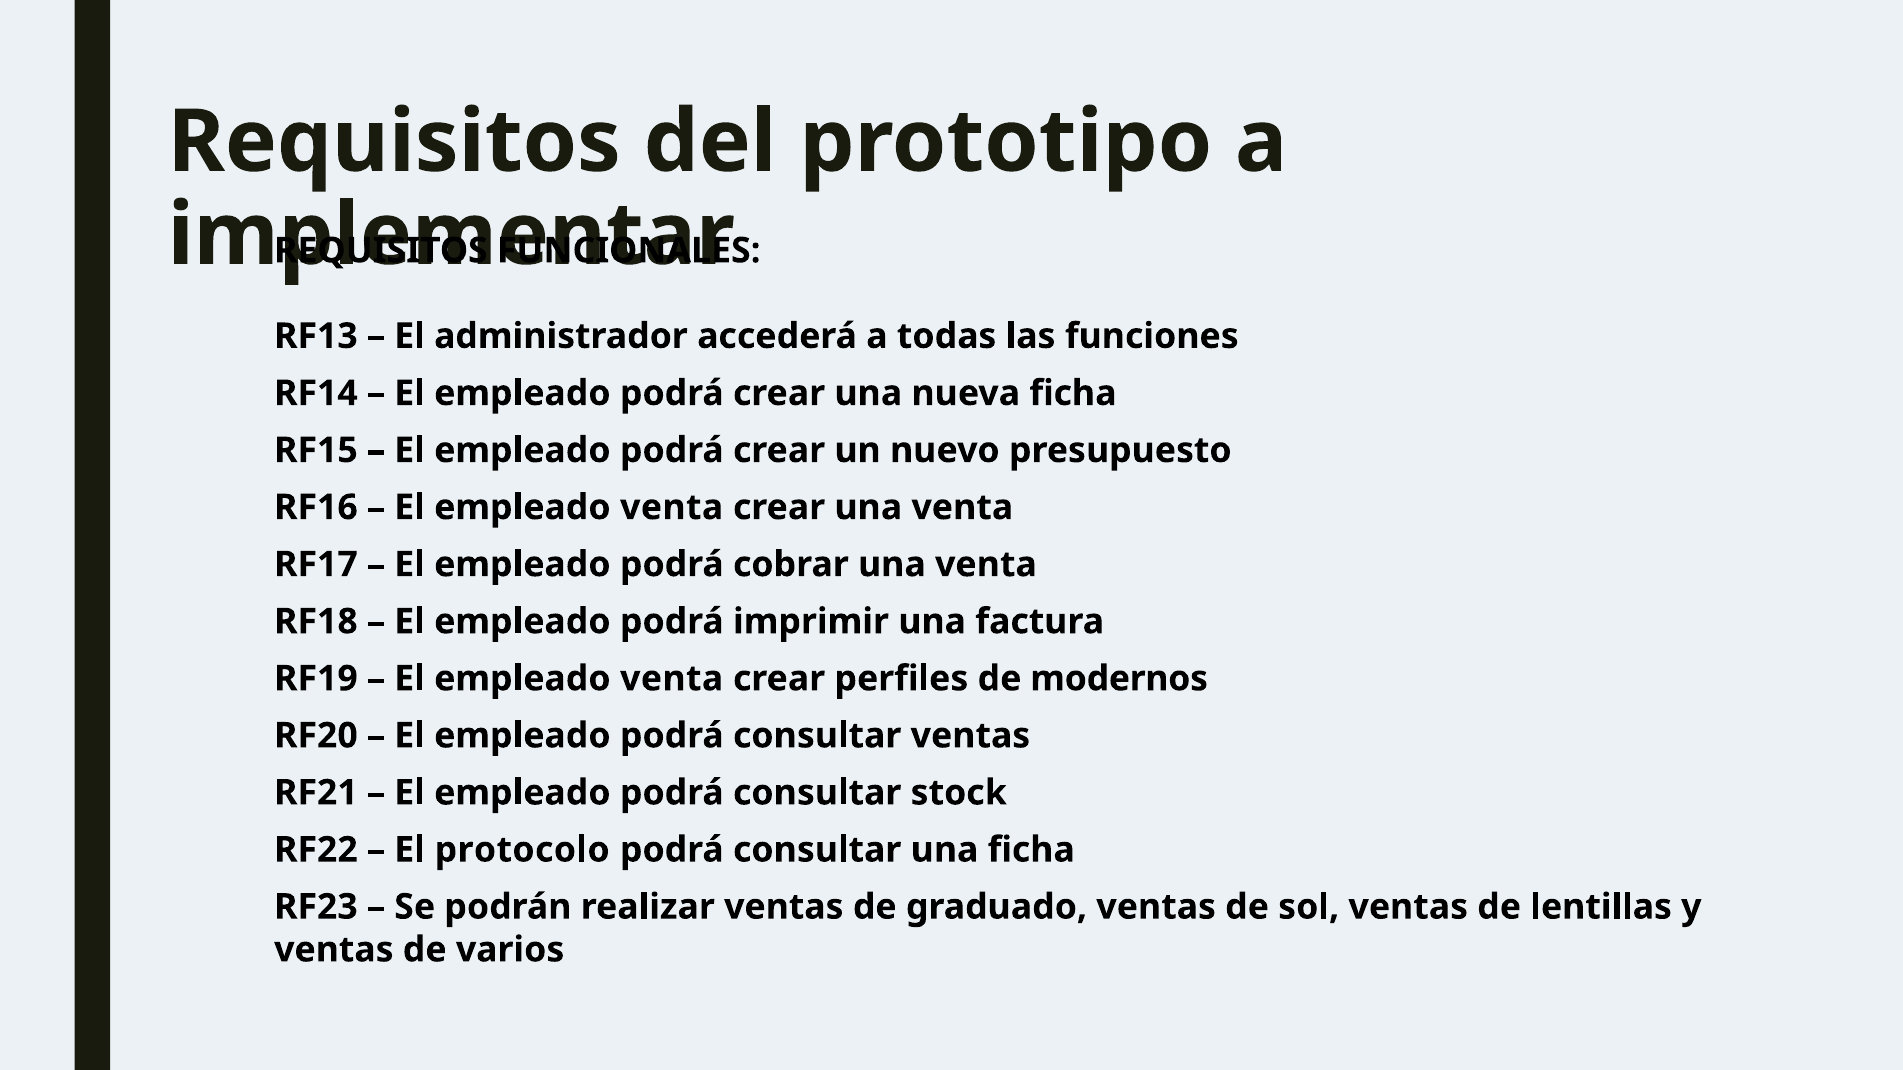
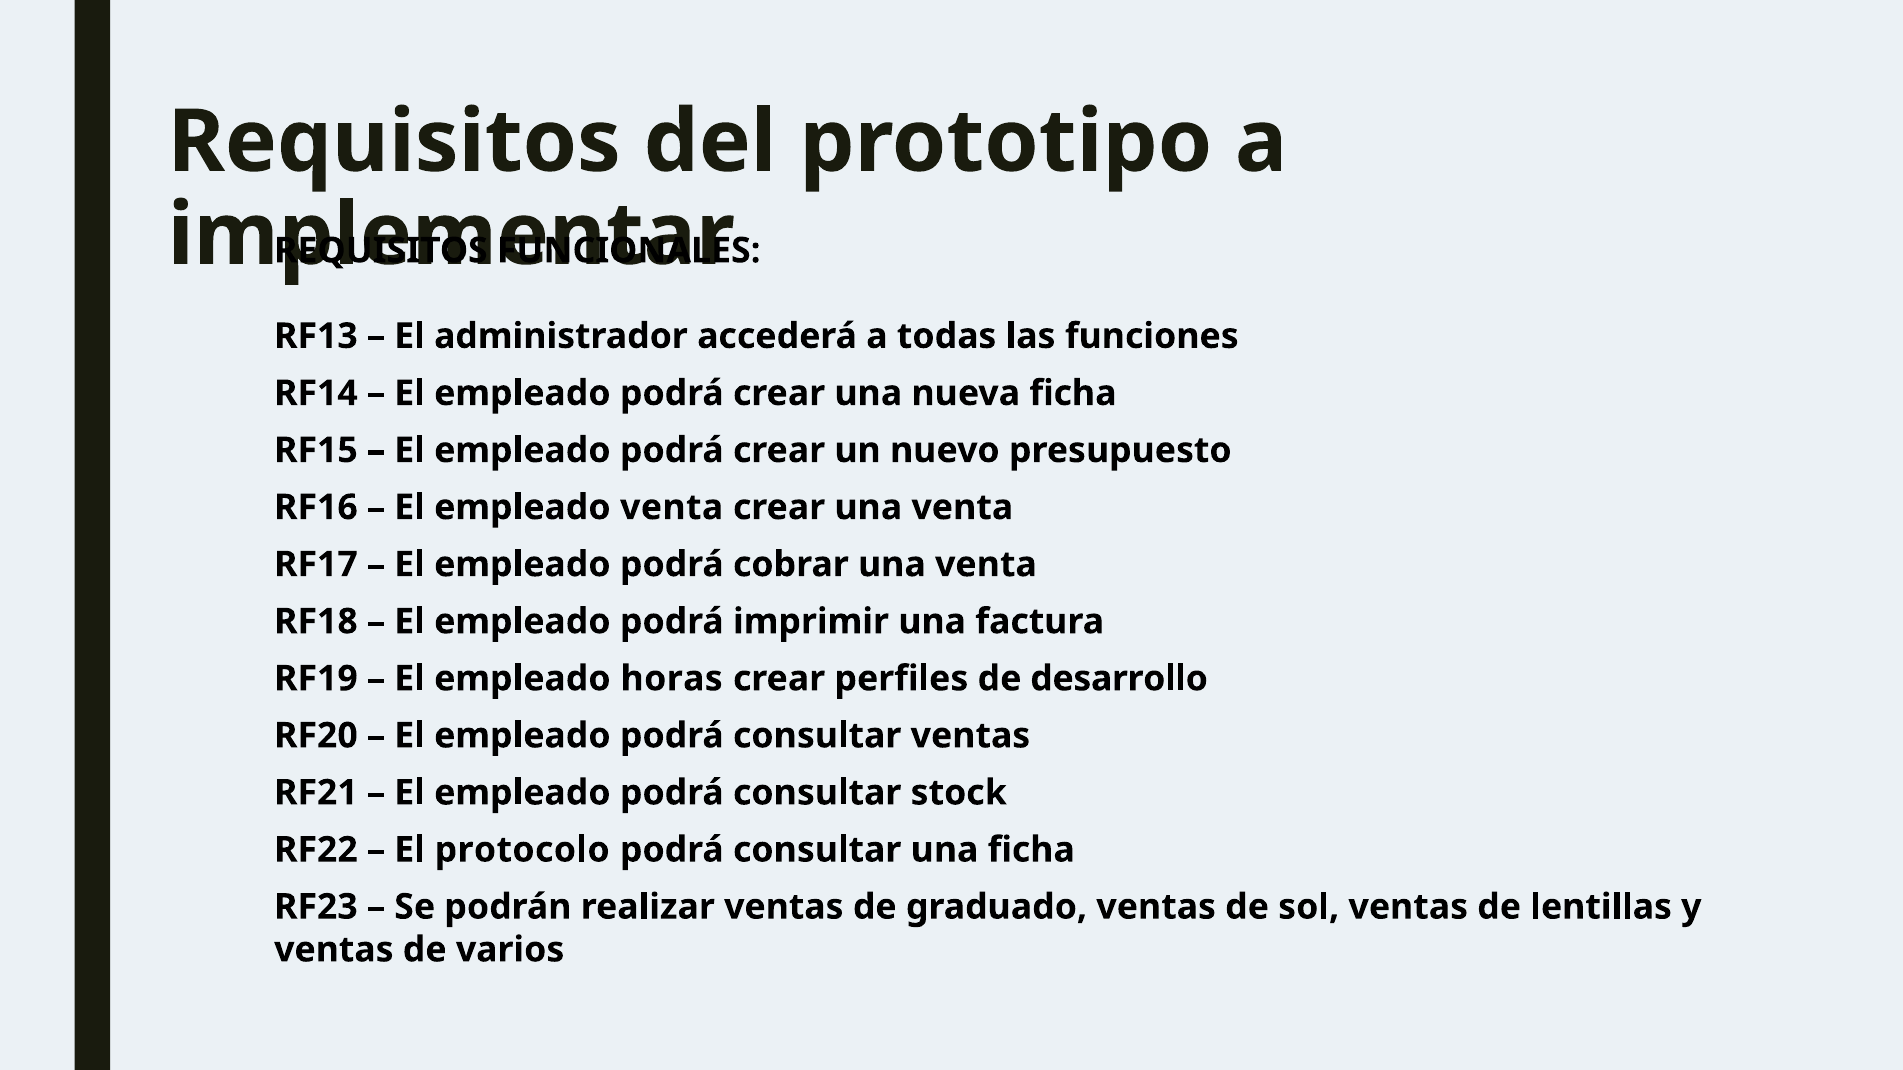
venta: venta -> horas (672, 679)
modernos: modernos -> desarrollo (1119, 679)
